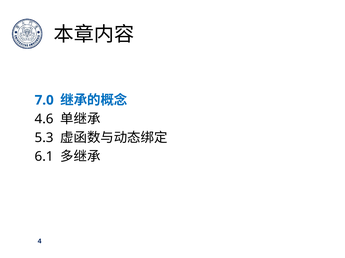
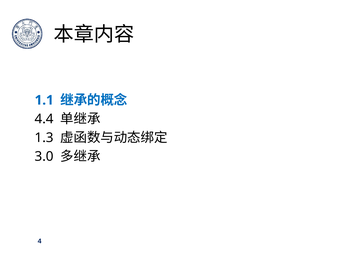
7.0: 7.0 -> 1.1 (44, 100)
4.6: 4.6 -> 4.4 (44, 119)
5.3: 5.3 -> 1.3 (44, 138)
6.1: 6.1 -> 3.0 (44, 157)
